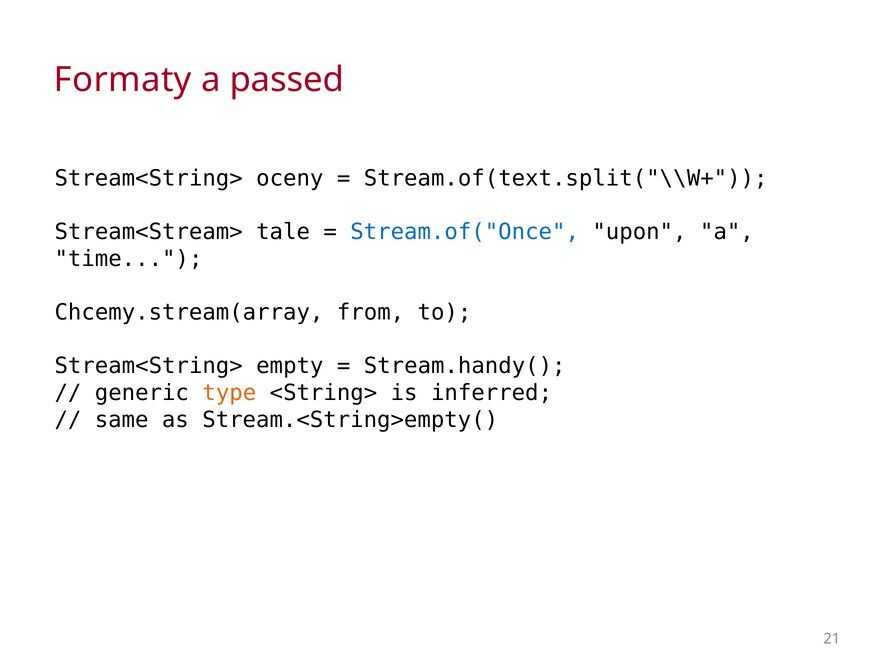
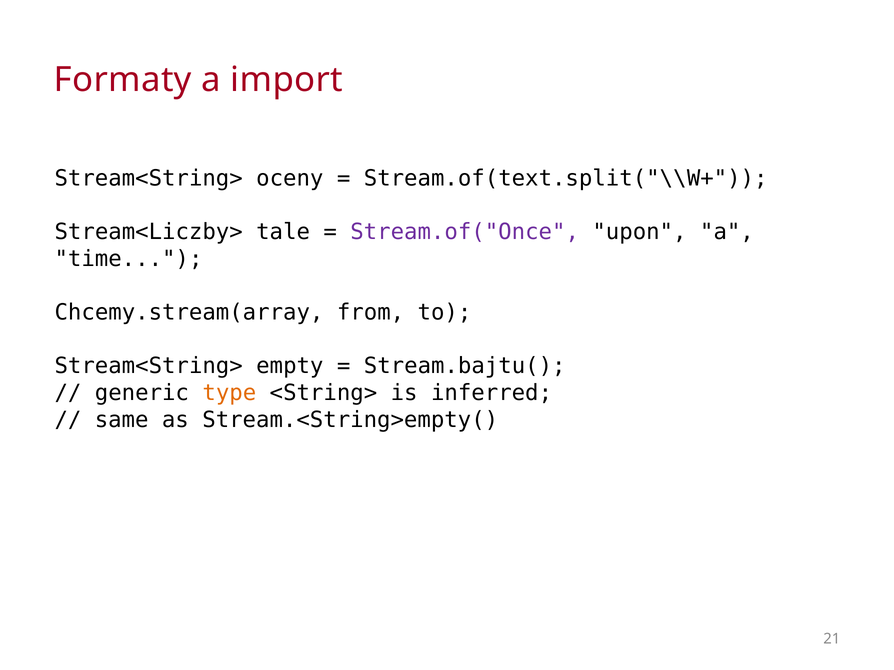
passed: passed -> import (287, 80)
Stream<Stream>: Stream<Stream> -> Stream<Liczby> (149, 232)
Stream.of("Once colour: blue -> purple (465, 232)
Stream.handy(: Stream.handy( -> Stream.bajtu( (465, 366)
